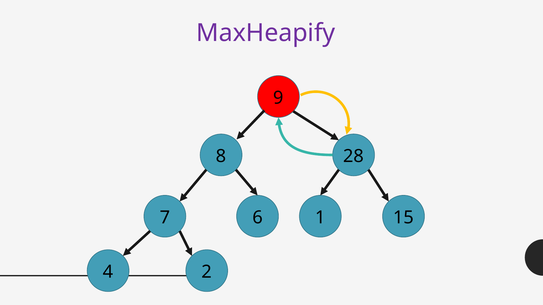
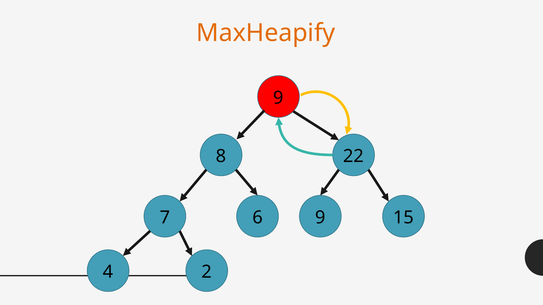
MaxHeapify colour: purple -> orange (266, 33)
28: 28 -> 22 (354, 156)
6 1: 1 -> 9 (320, 218)
